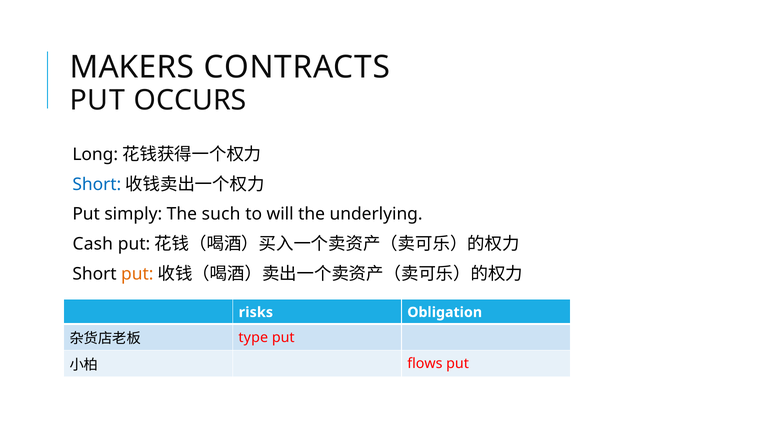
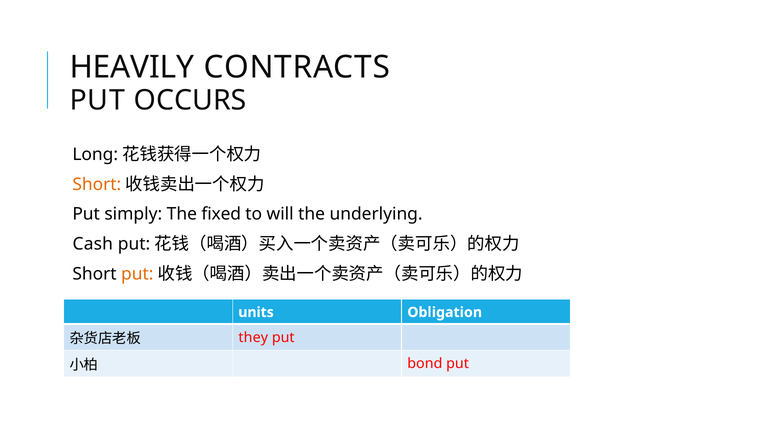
MAKERS: MAKERS -> HEAVILY (132, 68)
Short colour: blue -> orange (97, 185)
such: such -> fixed (221, 214)
risks: risks -> units (256, 313)
type: type -> they (253, 338)
flows: flows -> bond (425, 364)
